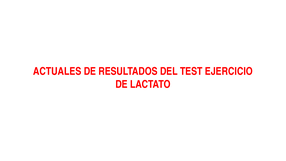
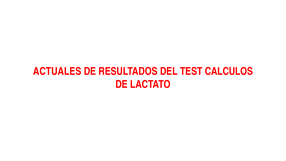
EJERCICIO: EJERCICIO -> CALCULOS (229, 71)
